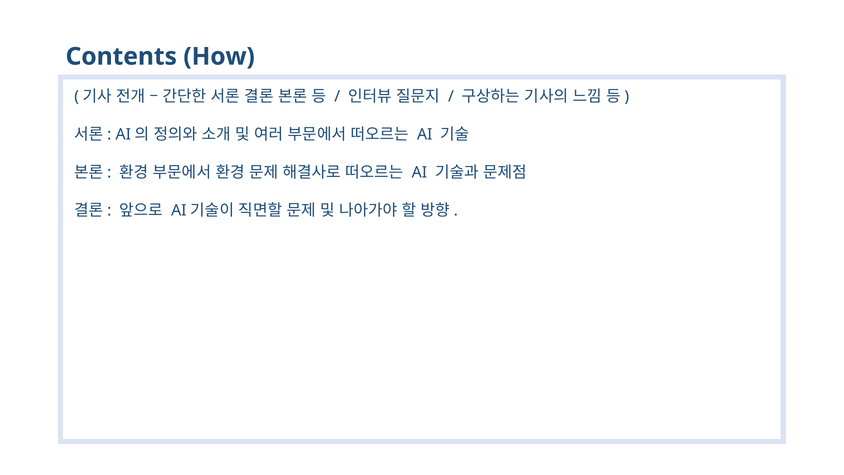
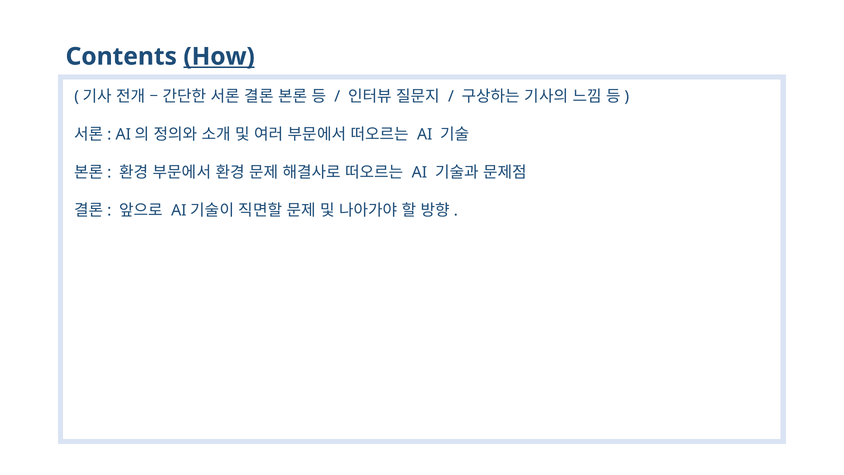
How underline: none -> present (219, 56)
